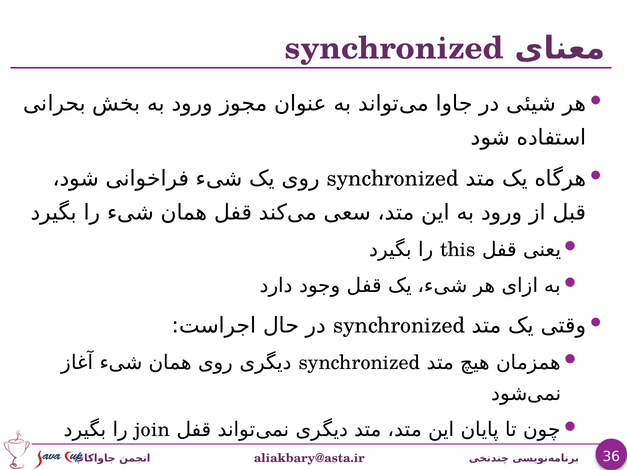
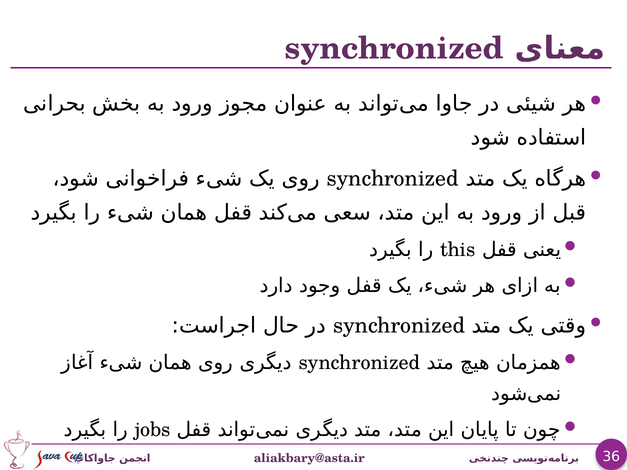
join: join -> jobs (152, 430)
